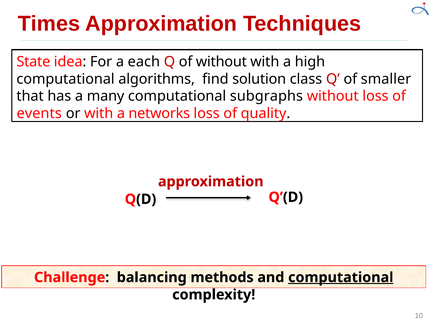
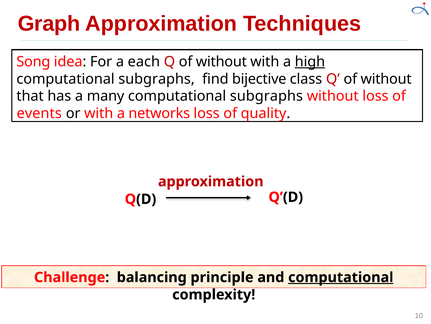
Times: Times -> Graph (49, 24)
State: State -> Song (33, 62)
high underline: none -> present (310, 62)
algorithms: algorithms -> subgraphs (157, 79)
solution: solution -> bijective (259, 79)
class Q of smaller: smaller -> without (386, 79)
methods: methods -> principle (222, 277)
